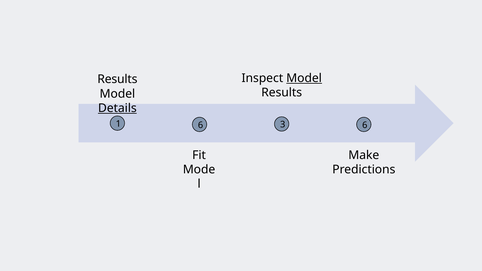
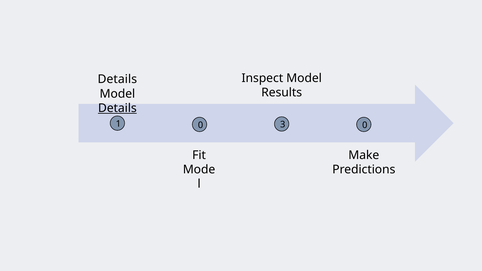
Model underline: present -> none (304, 78)
Results: Results -> Details (117, 79)
1 6: 6 -> 0 (201, 125)
3 6: 6 -> 0 (365, 125)
